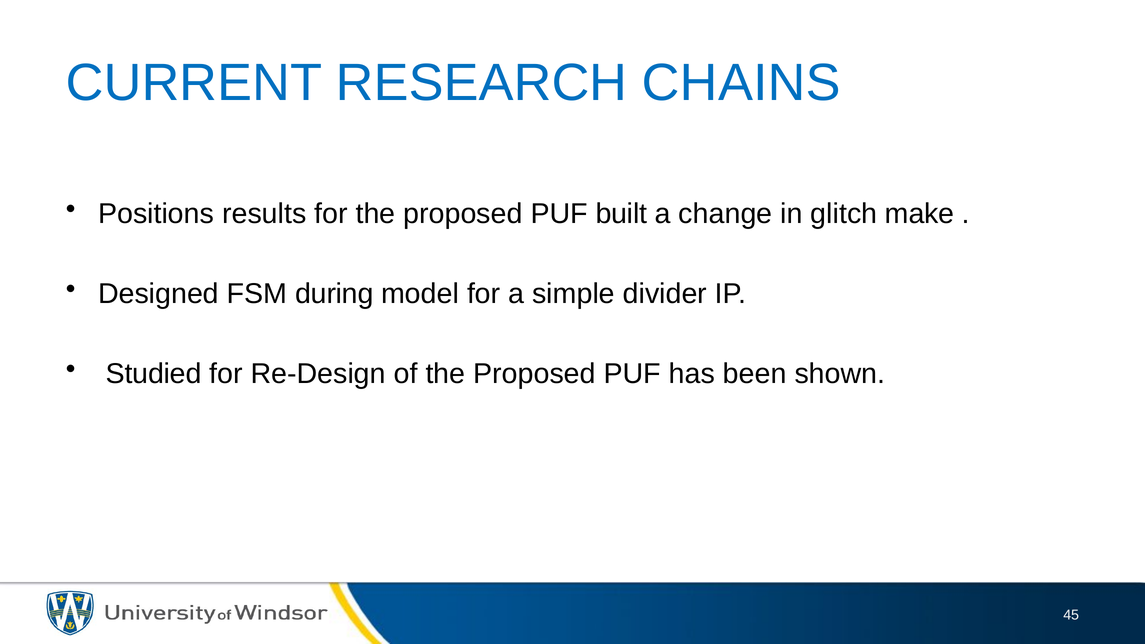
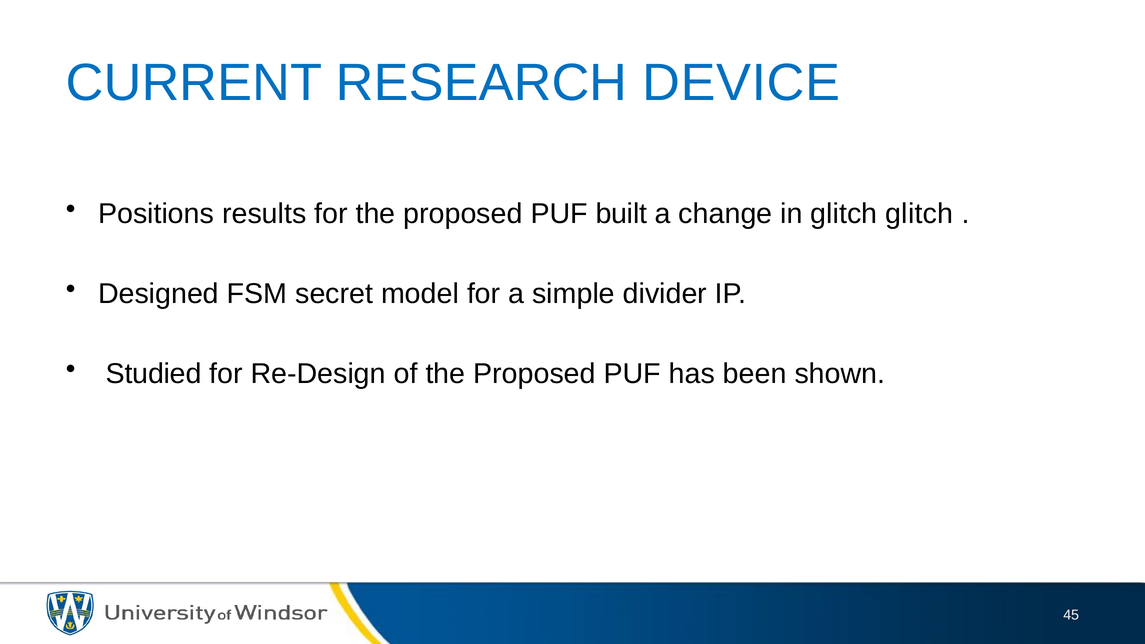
CHAINS: CHAINS -> DEVICE (741, 83)
glitch make: make -> glitch (919, 214)
during: during -> secret (334, 294)
